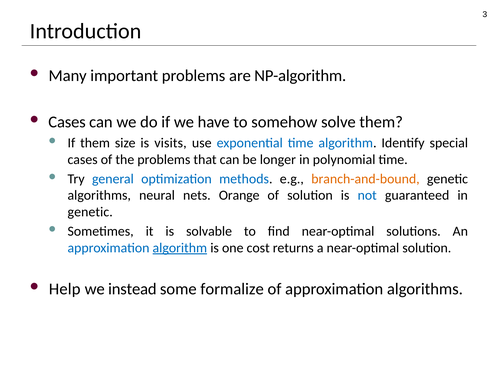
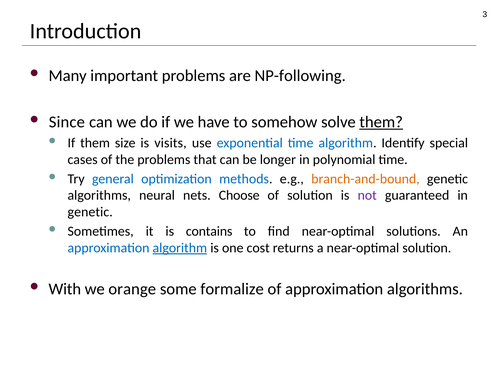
NP-algorithm: NP-algorithm -> NP-following (300, 76)
Cases: Cases -> Since (67, 122)
them underline: none -> present (381, 122)
Orange: Orange -> Choose (239, 196)
not colour: blue -> purple (367, 196)
solvable: solvable -> contains (209, 232)
Help: Help -> With (65, 289)
instead: instead -> orange (132, 289)
